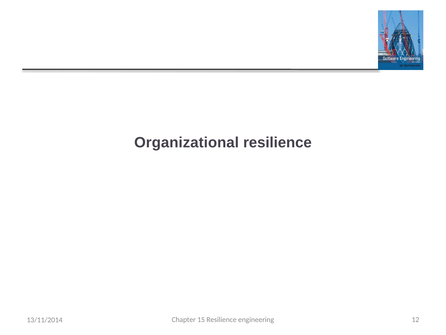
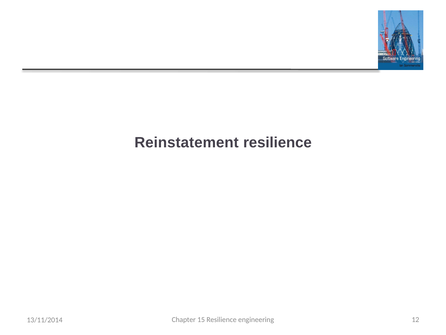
Organizational: Organizational -> Reinstatement (187, 143)
